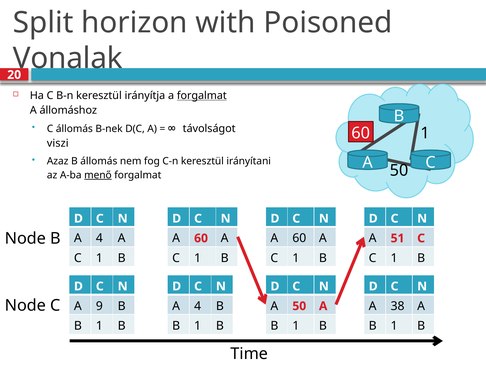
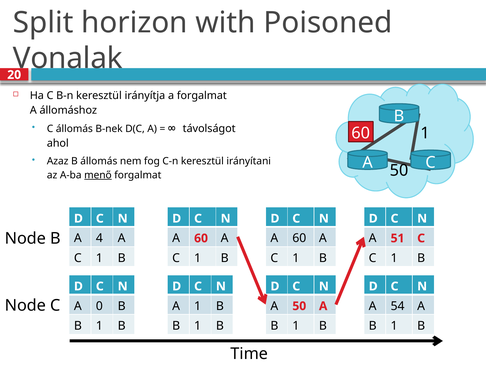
forgalmat underline: present -> none (202, 95)
viszi: viszi -> ahol (58, 143)
9: 9 -> 0 (99, 306)
4: 4 -> 1 (198, 306)
38: 38 -> 54 (398, 306)
